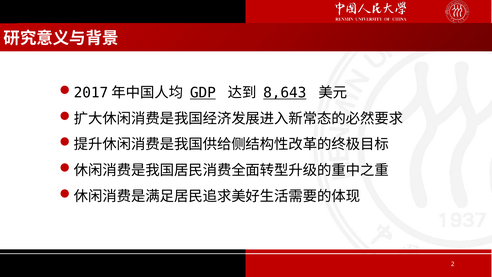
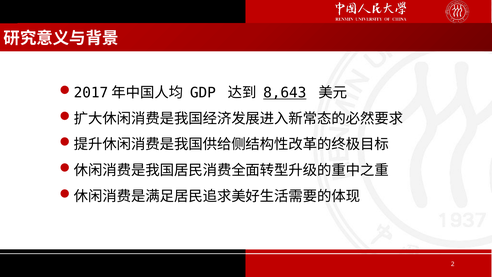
GDP underline: present -> none (203, 93)
